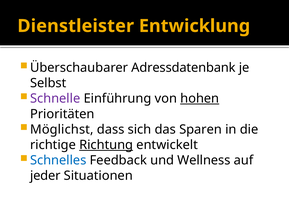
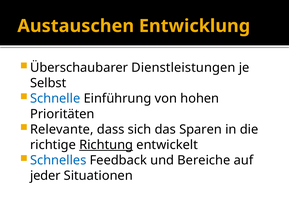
Dienstleister: Dienstleister -> Austauschen (76, 26)
Adressdatenbank: Adressdatenbank -> Dienstleistungen (183, 68)
Schnelle colour: purple -> blue (55, 98)
hohen underline: present -> none (200, 98)
Möglichst: Möglichst -> Relevante (62, 129)
Wellness: Wellness -> Bereiche (204, 160)
